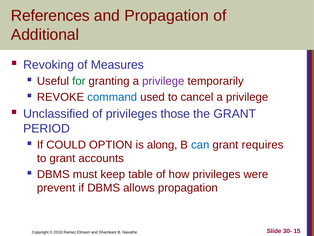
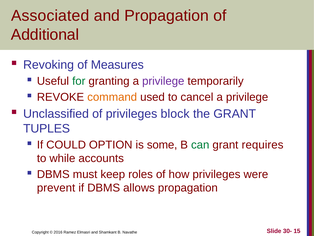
References: References -> Associated (50, 16)
command colour: blue -> orange (112, 97)
those: those -> block (175, 114)
PERIOD: PERIOD -> TUPLES (47, 128)
along: along -> some (162, 145)
can colour: blue -> green (200, 145)
to grant: grant -> while (62, 158)
table: table -> roles (141, 174)
